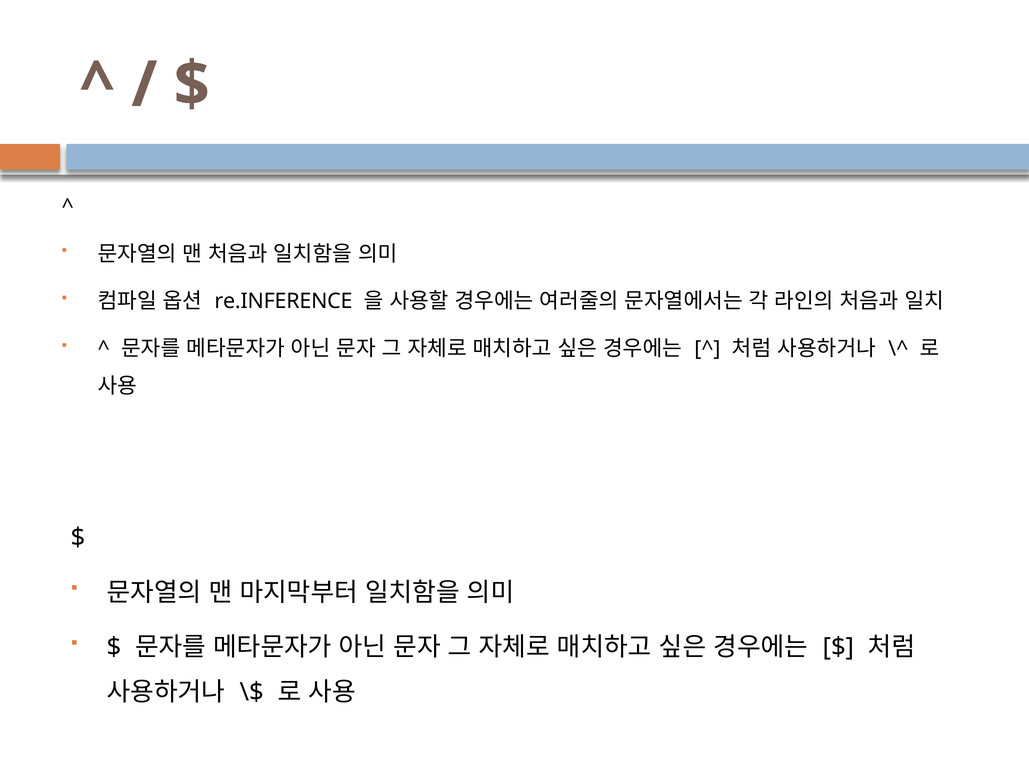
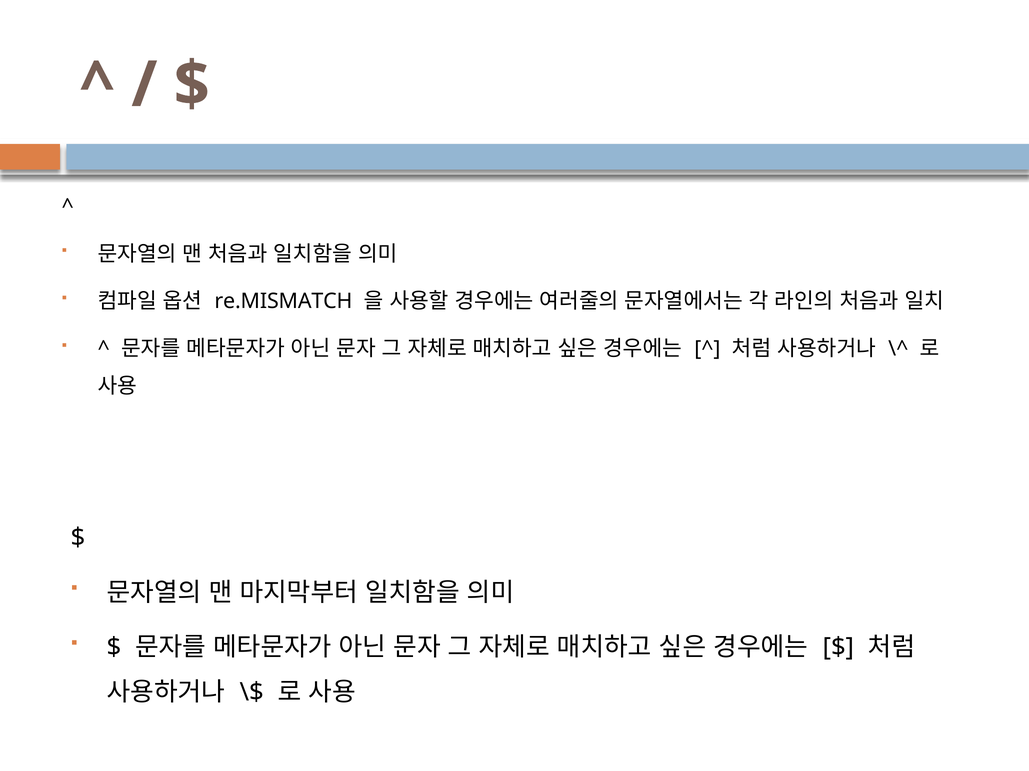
re.INFERENCE: re.INFERENCE -> re.MISMATCH (283, 302)
